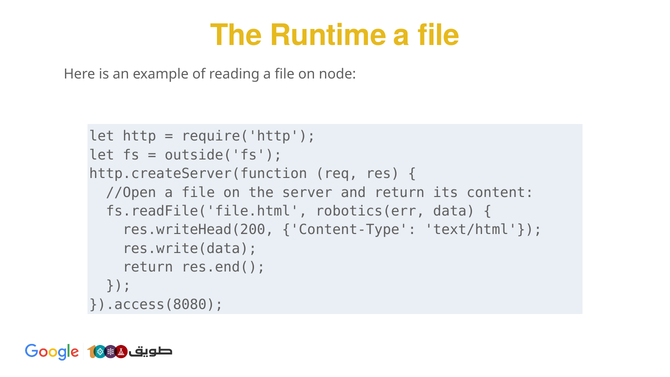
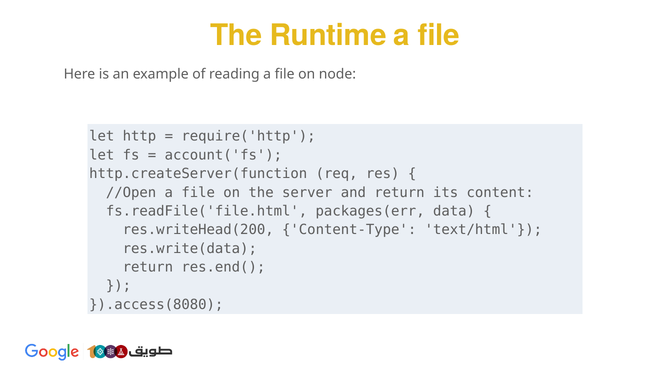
outside('fs: outside('fs -> account('fs (223, 155)
robotics(err: robotics(err -> packages(err (370, 211)
